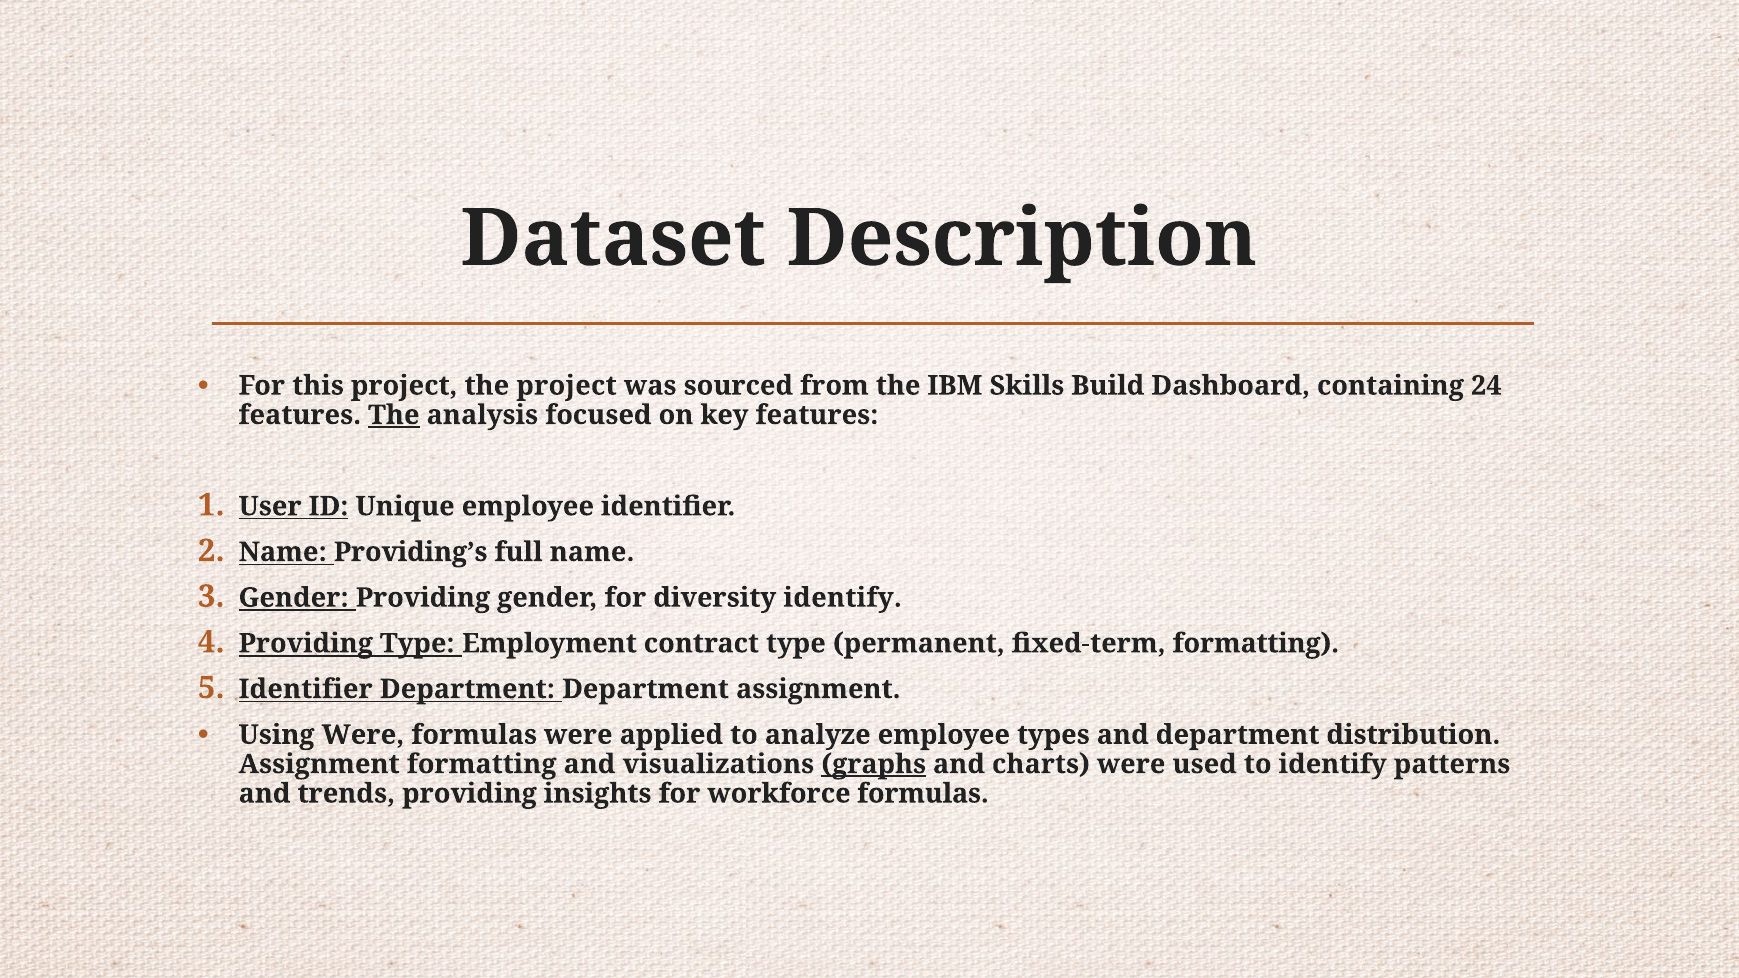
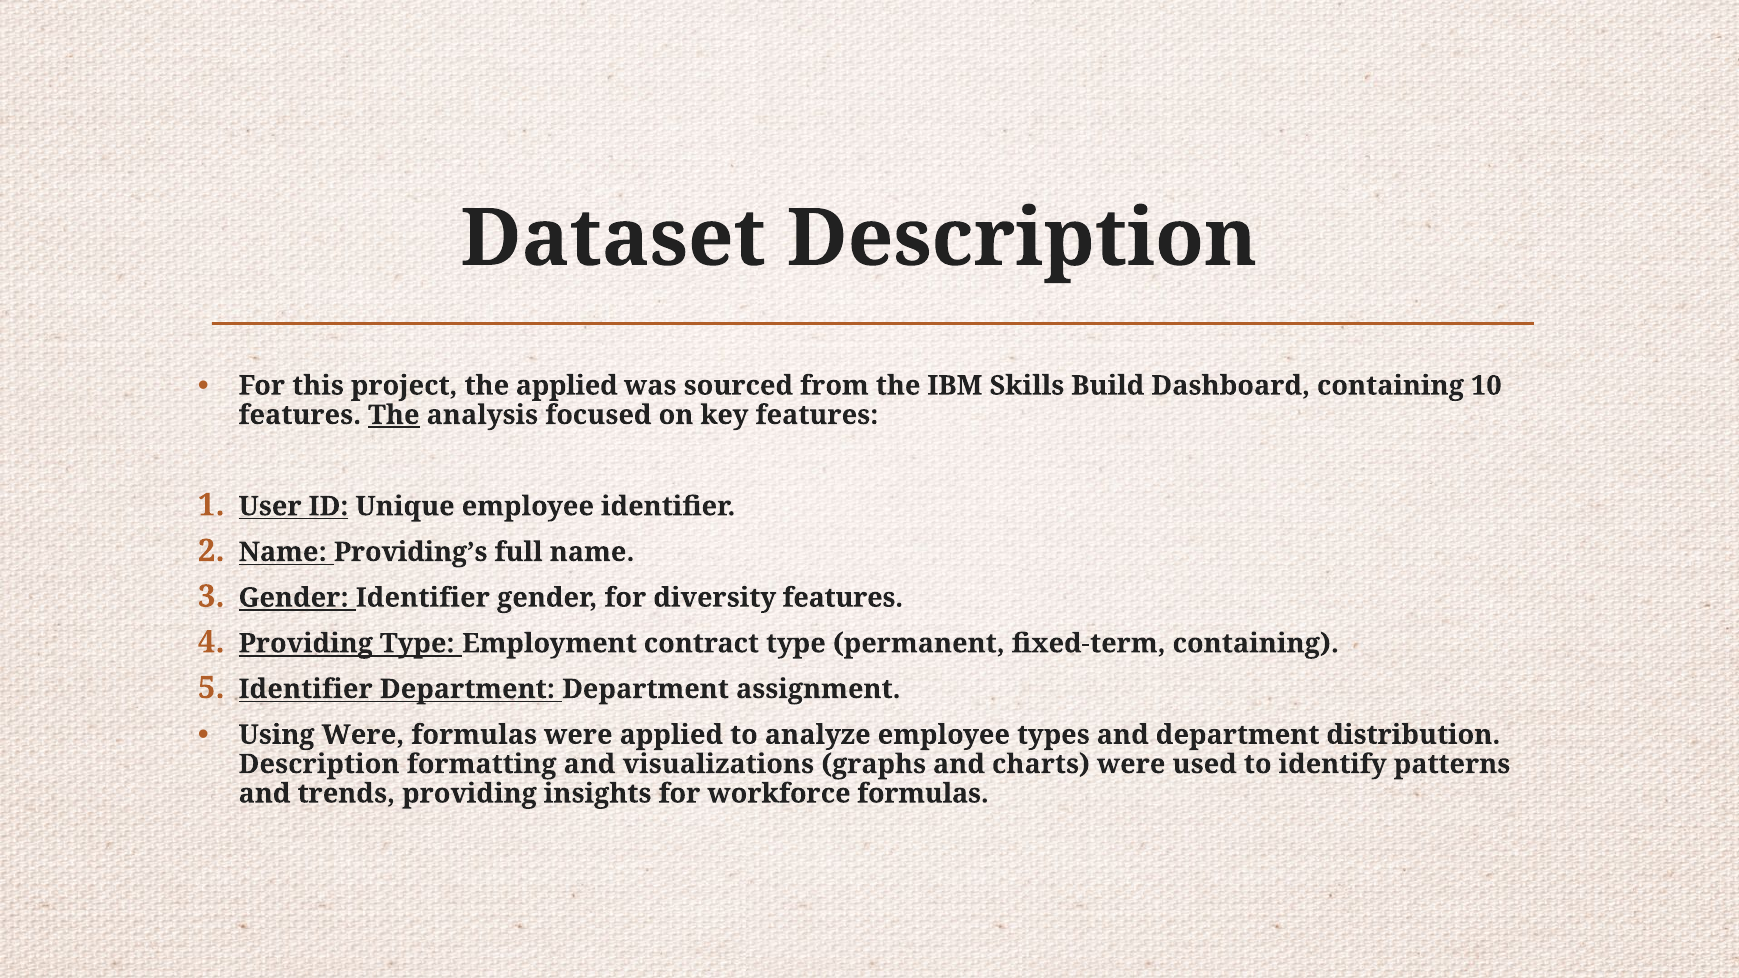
the project: project -> applied (567, 386)
24: 24 -> 10 (1486, 386)
Gender Providing: Providing -> Identifier (423, 598)
diversity identify: identify -> features (843, 598)
fixed-term formatting: formatting -> containing (1256, 644)
Assignment: Assignment -> Description (319, 764)
graphs underline: present -> none (874, 764)
